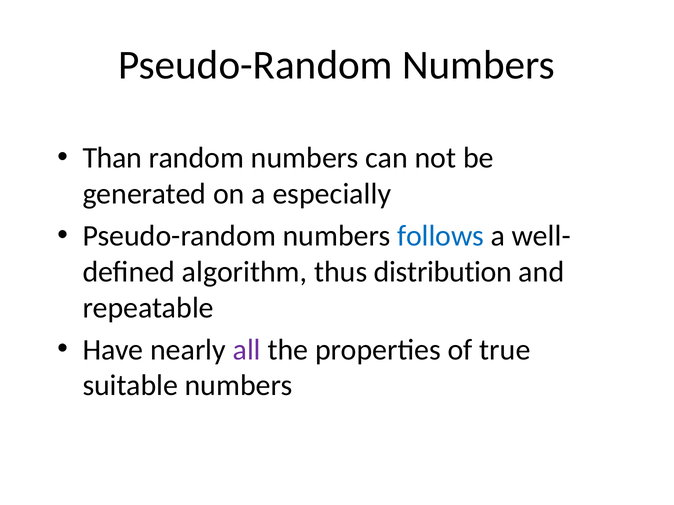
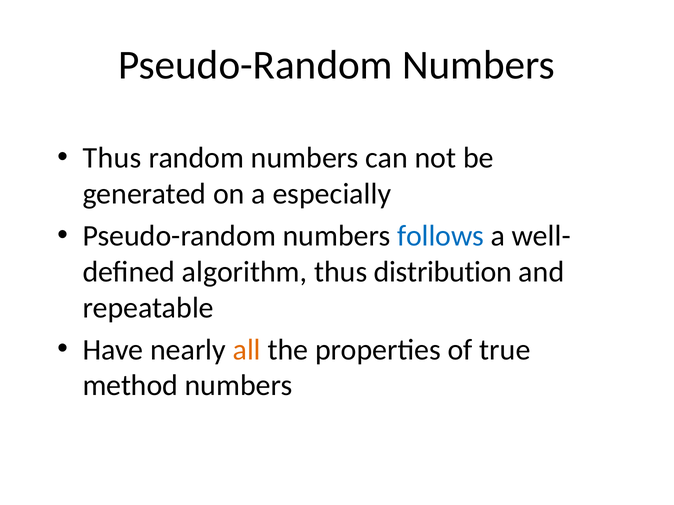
Than: Than -> Thus (112, 158)
all colour: purple -> orange (247, 350)
suitable: suitable -> method (130, 386)
